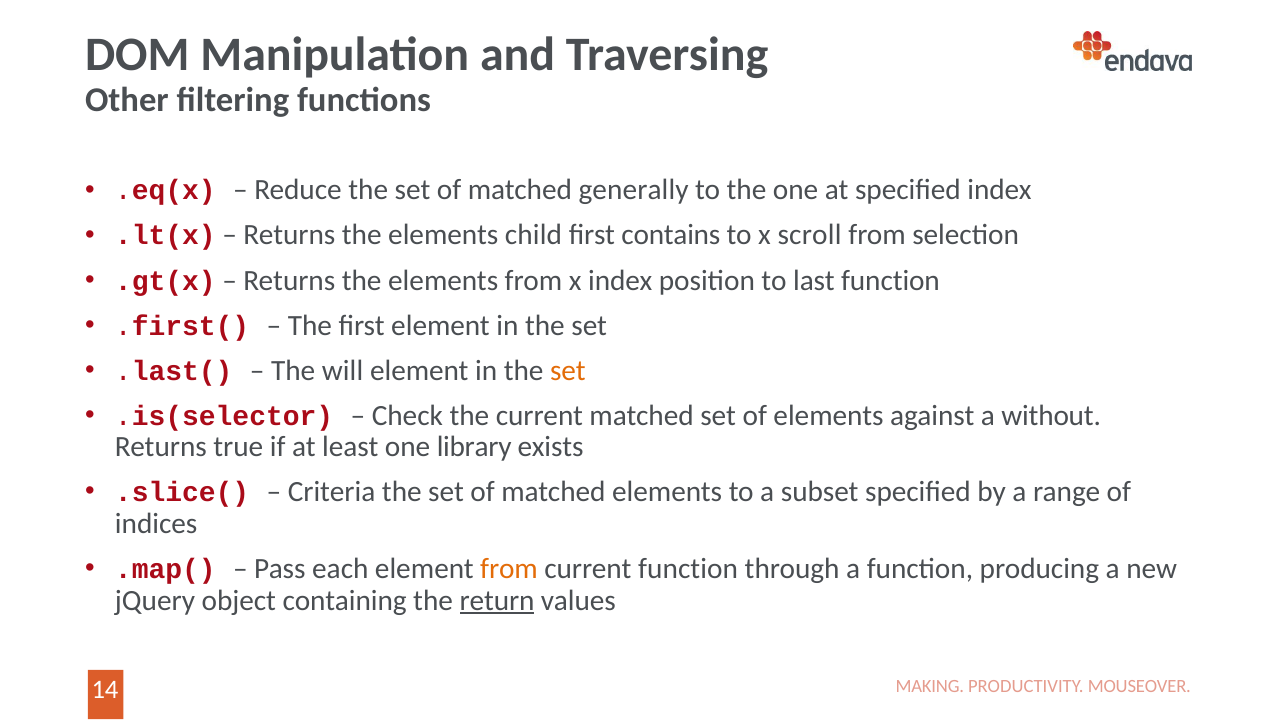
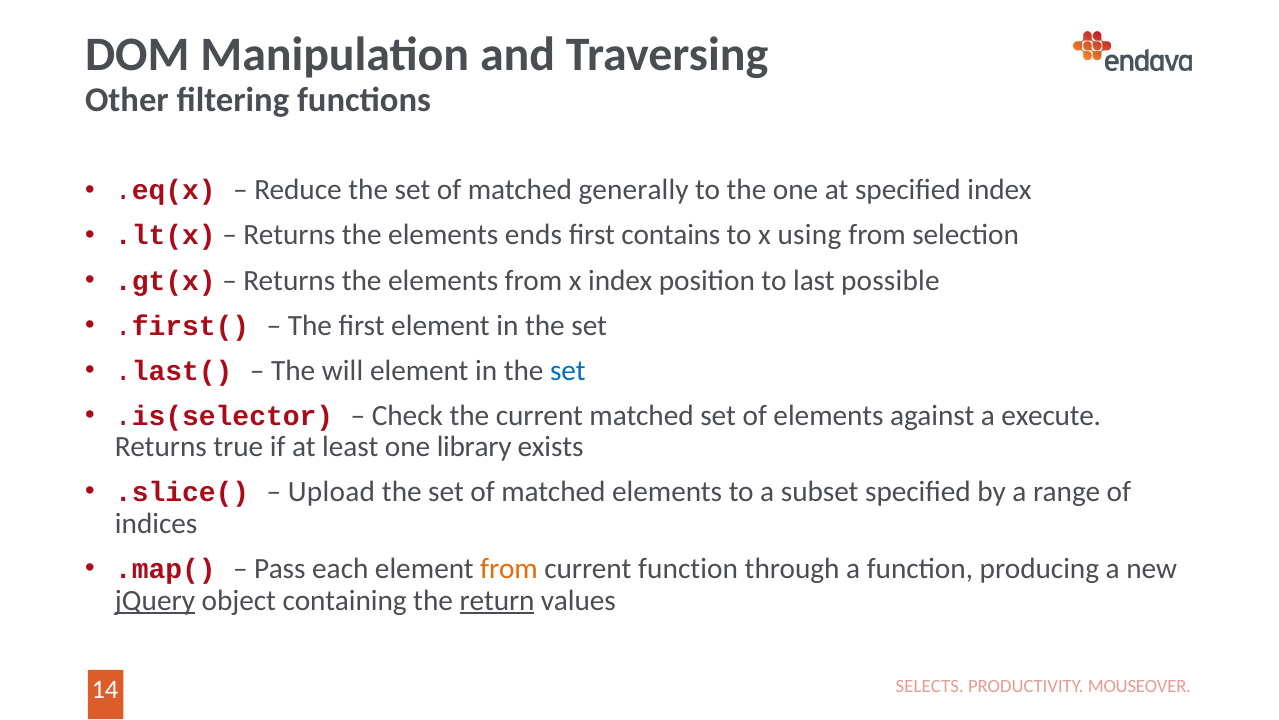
child: child -> ends (533, 235)
scroll: scroll -> using (809, 235)
last function: function -> possible (890, 280)
set colour: orange -> blue (568, 370)
without: without -> execute (1051, 415)
Criteria: Criteria -> Upload (331, 492)
jQuery underline: none -> present (155, 600)
MAKING: MAKING -> SELECTS (930, 686)
